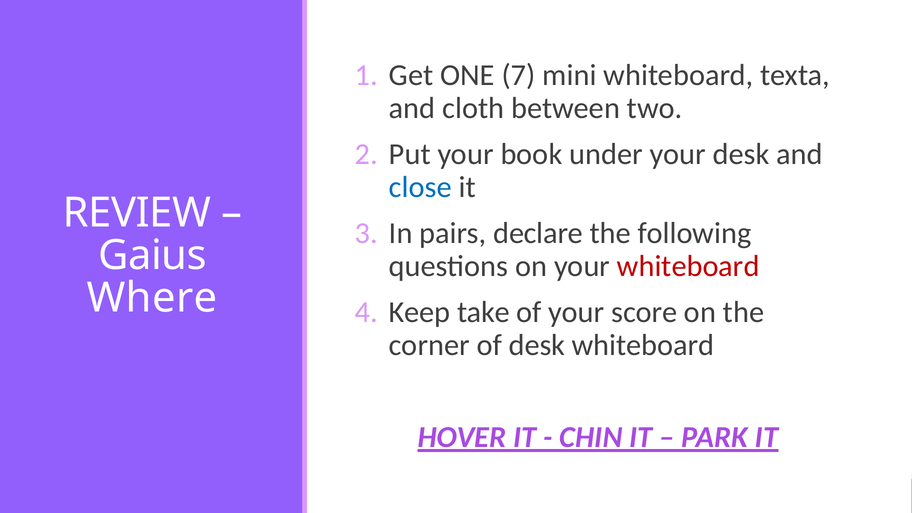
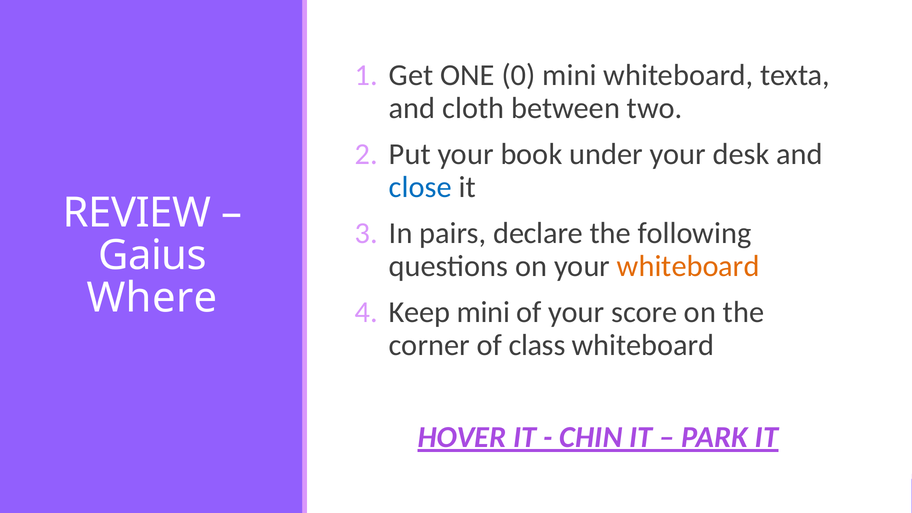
7: 7 -> 0 (519, 75)
whiteboard colour: red -> orange (688, 266)
Keep take: take -> mini (483, 312)
of desk: desk -> class (537, 345)
